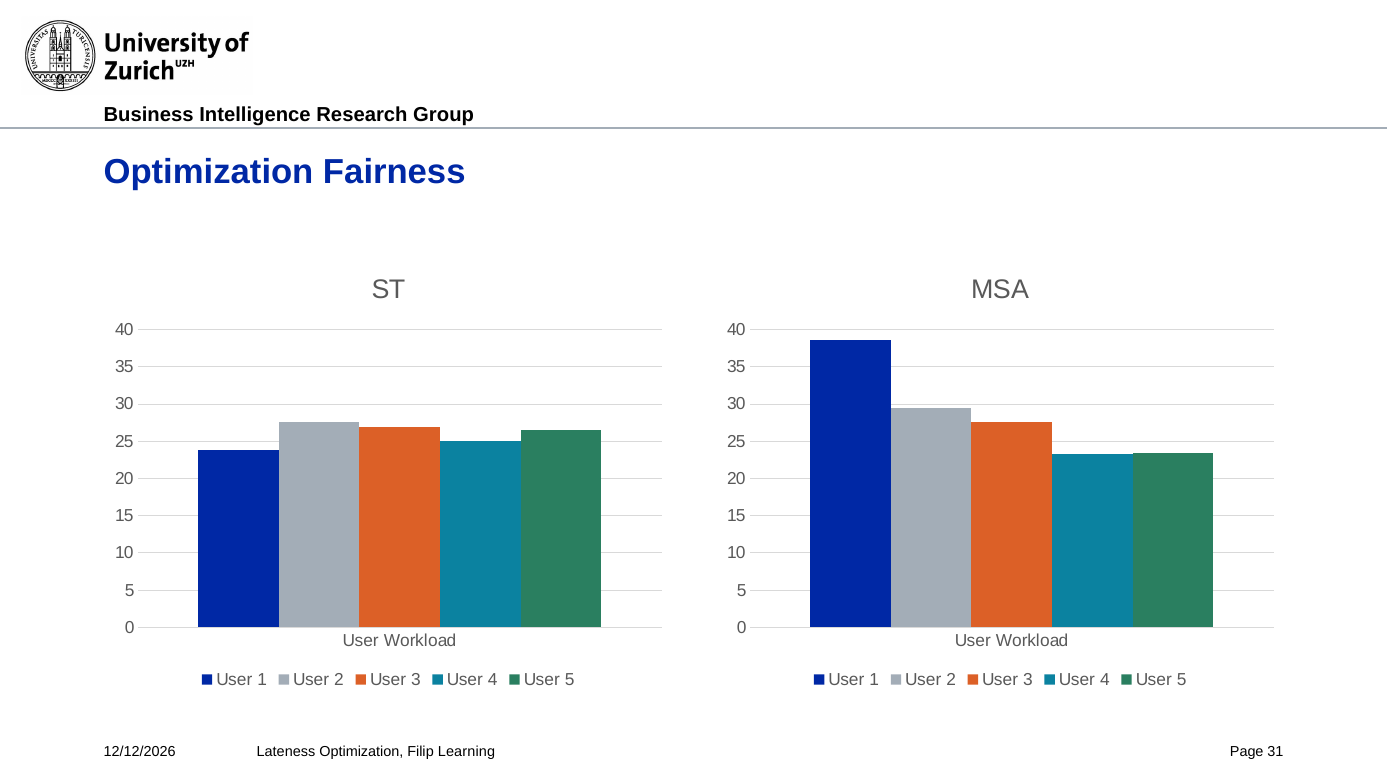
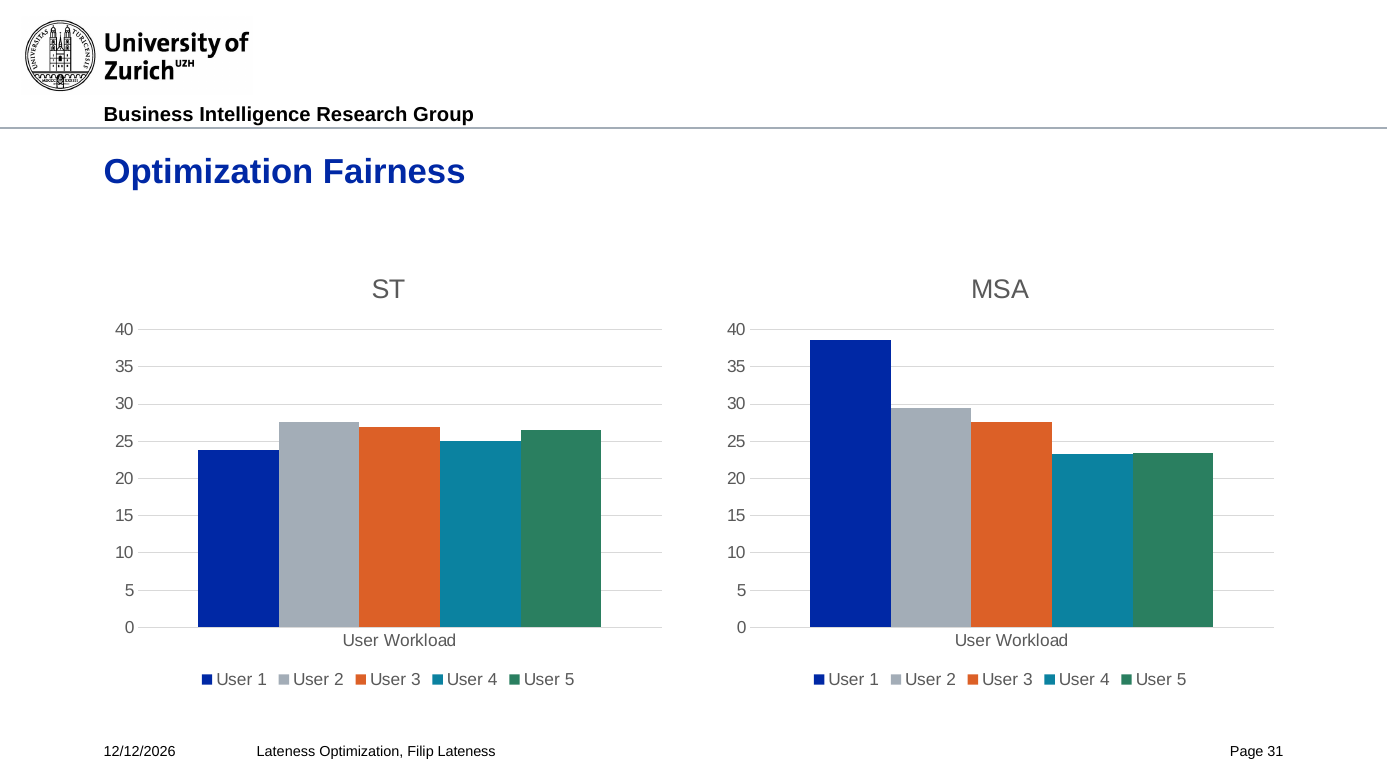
Filip Learning: Learning -> Lateness (467, 752)
